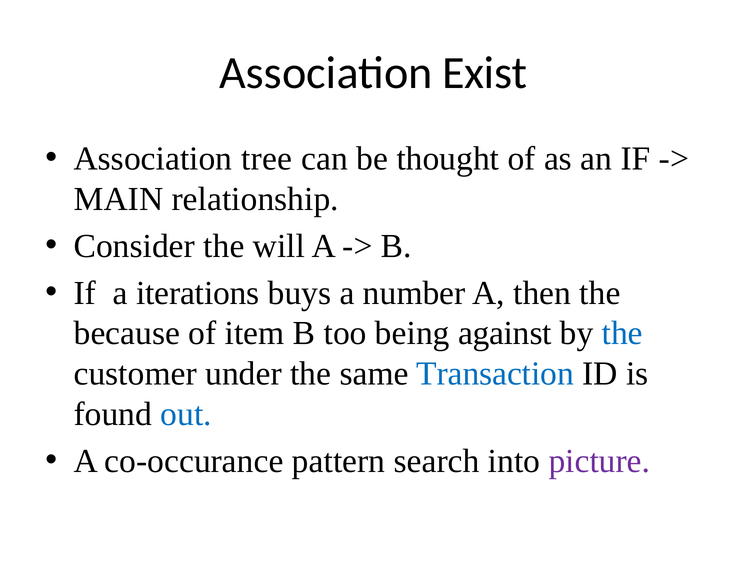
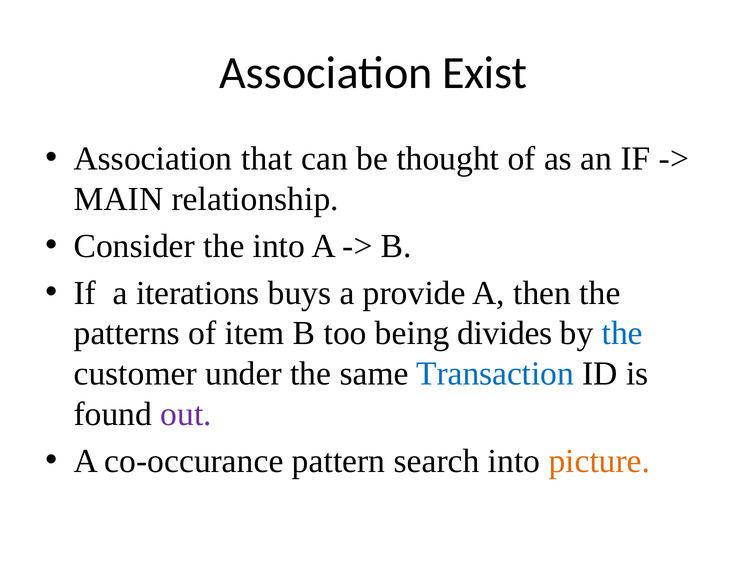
tree: tree -> that (267, 159)
the will: will -> into (279, 246)
number: number -> provide (414, 293)
because: because -> patterns (127, 333)
against: against -> divides (505, 333)
out colour: blue -> purple (186, 414)
picture colour: purple -> orange (599, 461)
